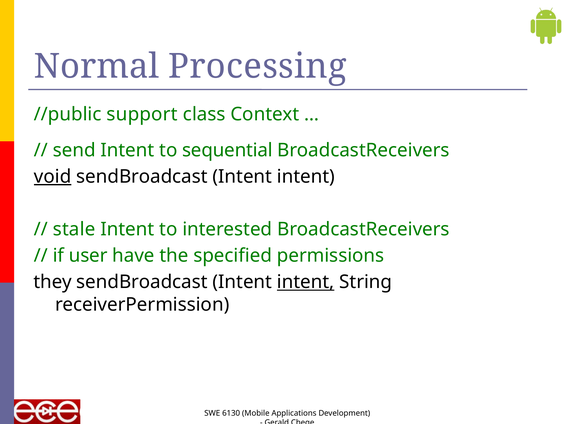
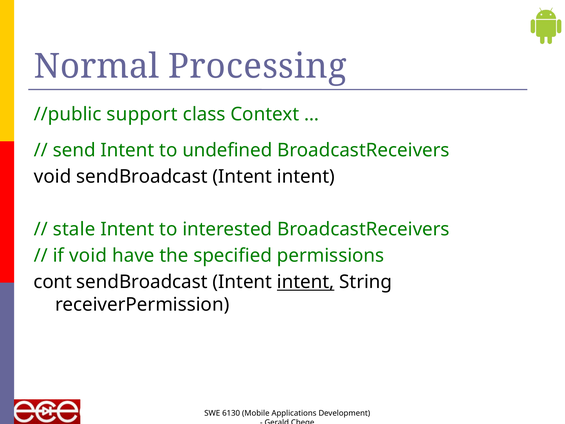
sequential: sequential -> undefined (227, 150)
void underline: present -> none (53, 176)
if user: user -> void (88, 256)
they: they -> cont (53, 282)
